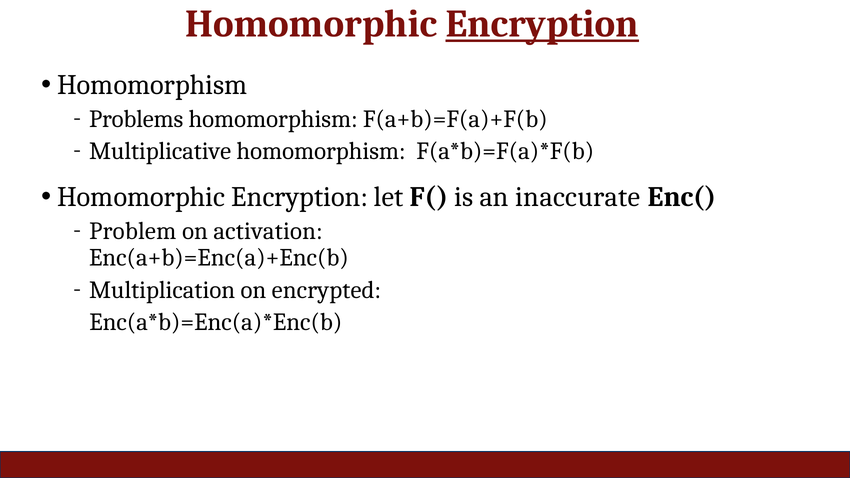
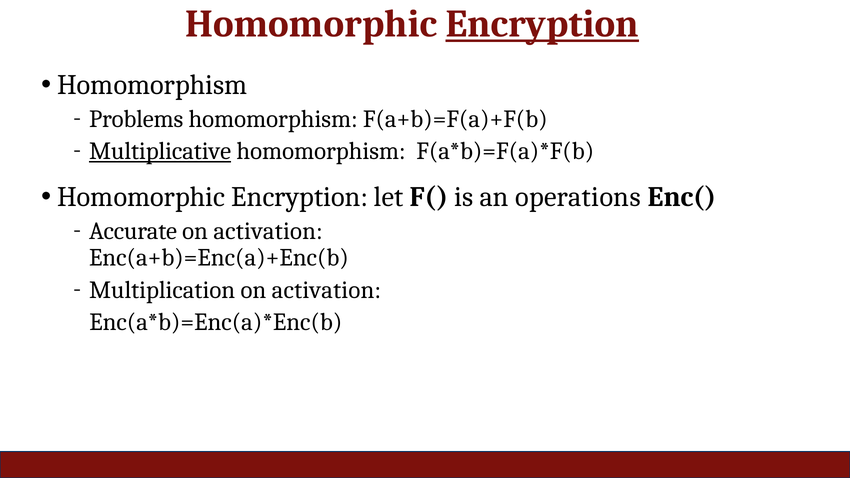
Multiplicative underline: none -> present (160, 151)
inaccurate: inaccurate -> operations (578, 197)
Problem: Problem -> Accurate (133, 231)
Multiplication on encrypted: encrypted -> activation (326, 290)
